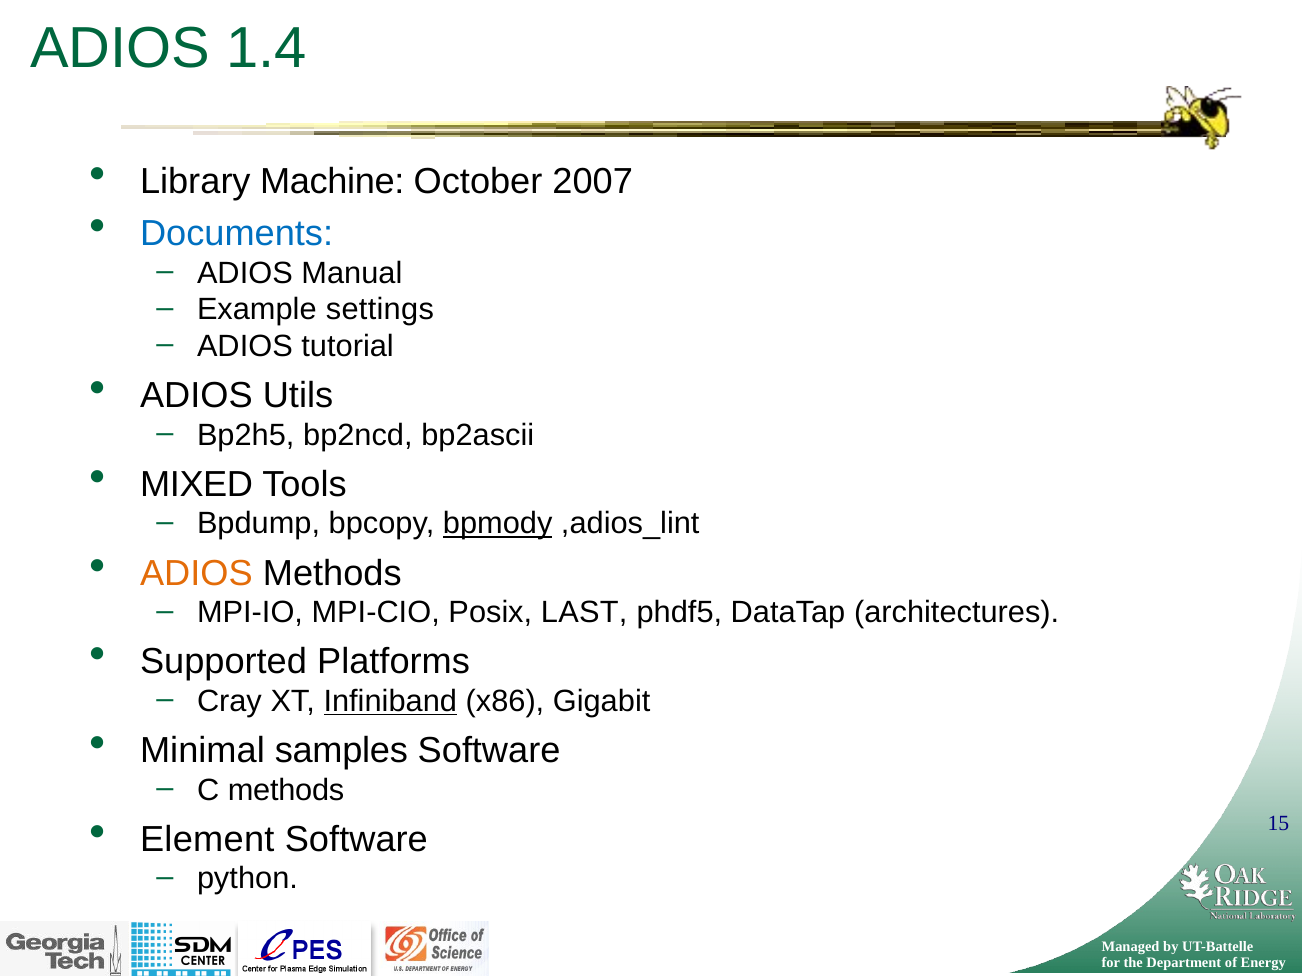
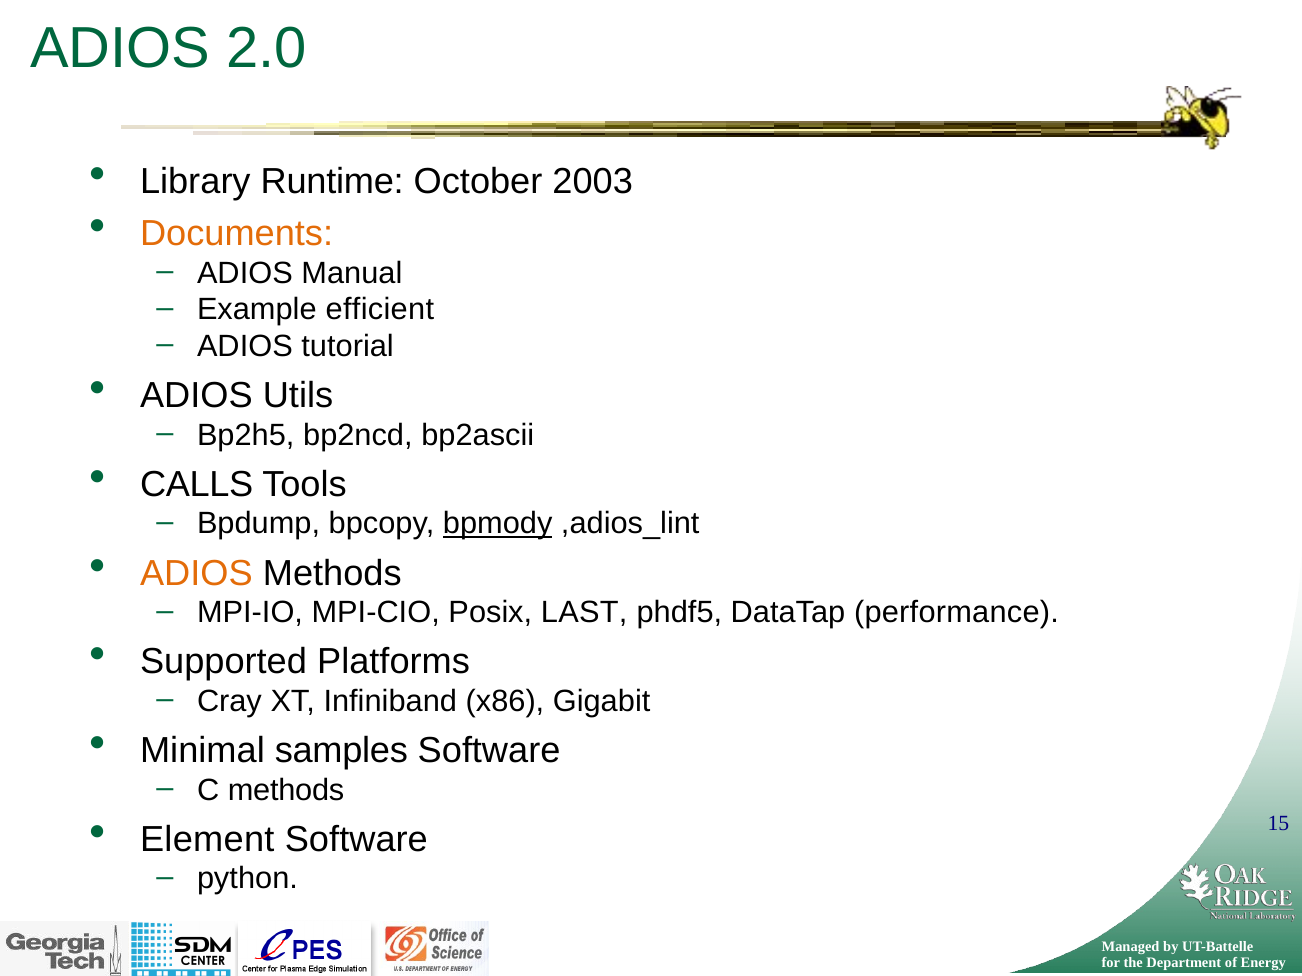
1.4: 1.4 -> 2.0 (267, 48)
Machine: Machine -> Runtime (332, 182)
2007: 2007 -> 2003 (593, 182)
Documents colour: blue -> orange (237, 234)
settings: settings -> efficient (380, 310)
MIXED: MIXED -> CALLS (197, 485)
architectures: architectures -> performance (956, 613)
Infiniband underline: present -> none (390, 702)
